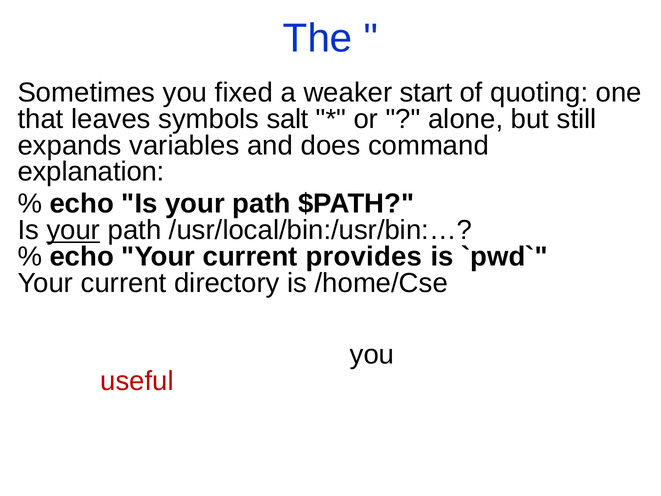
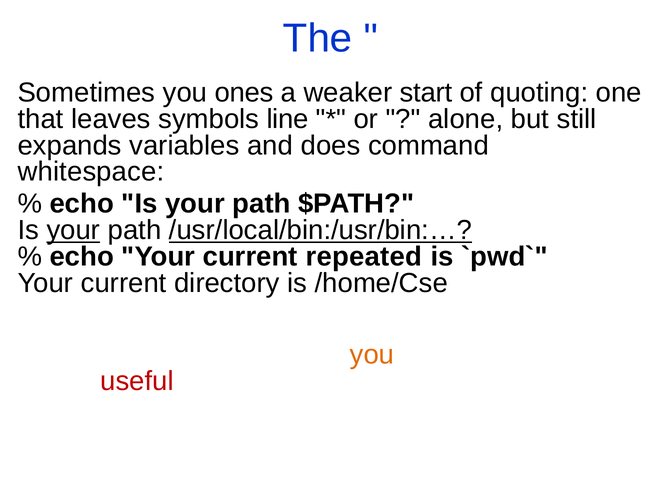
fixed: fixed -> ones (244, 92)
salt: salt -> line (288, 119)
explanation: explanation -> whitespace (91, 172)
/usr/local/bin:/usr/bin:… underline: none -> present (320, 230)
provides: provides -> repeated (364, 257)
you colour: black -> orange (372, 355)
